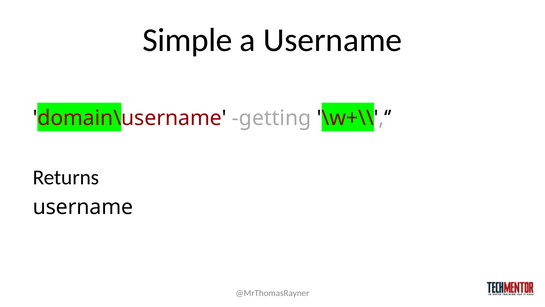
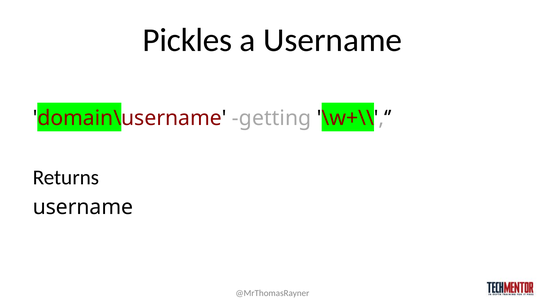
Simple: Simple -> Pickles (187, 40)
